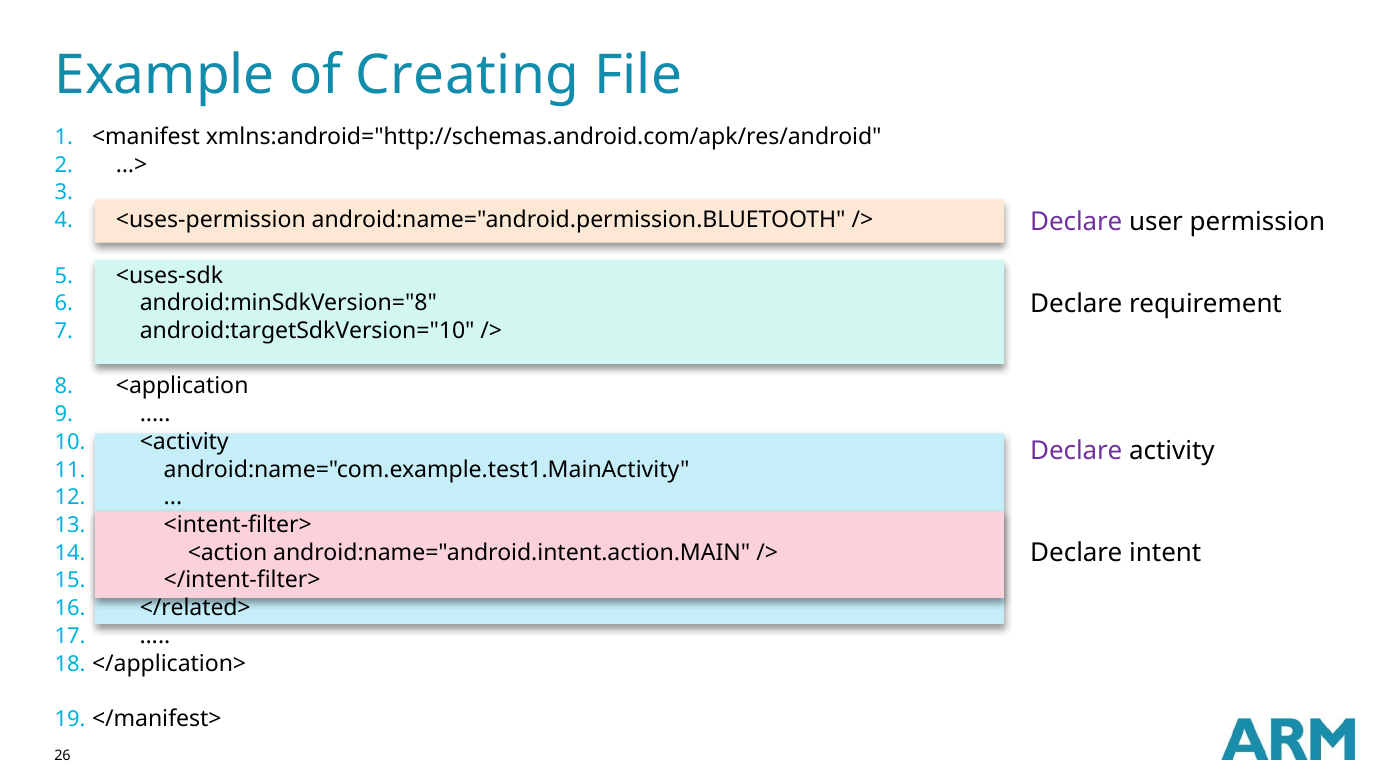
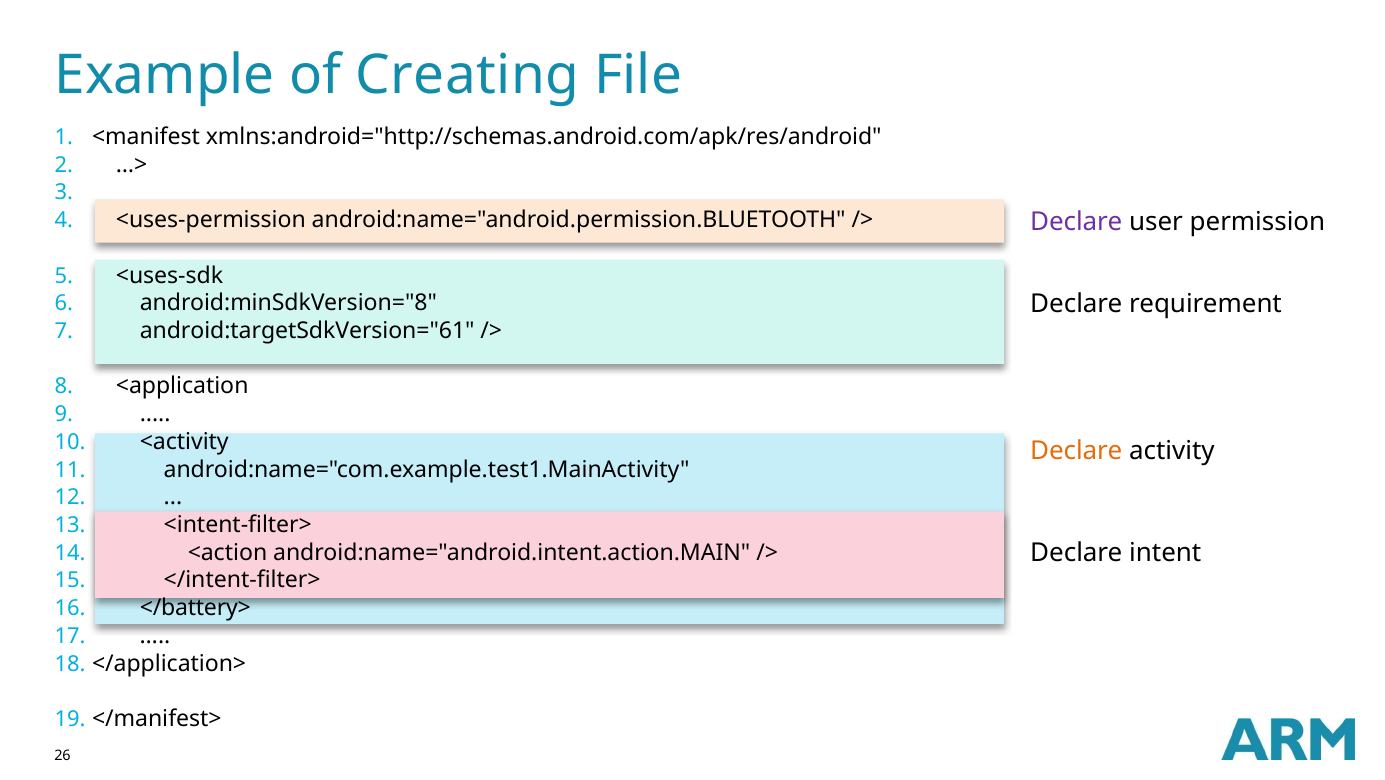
android:targetSdkVersion="10: android:targetSdkVersion="10 -> android:targetSdkVersion="61 (307, 331)
Declare colour: purple -> orange (1076, 450)
</related>: </related> -> </battery> (195, 608)
